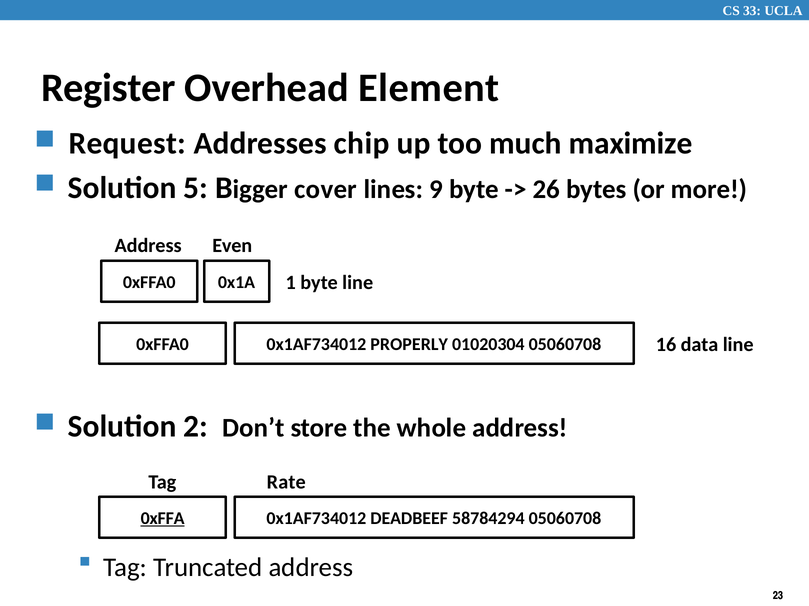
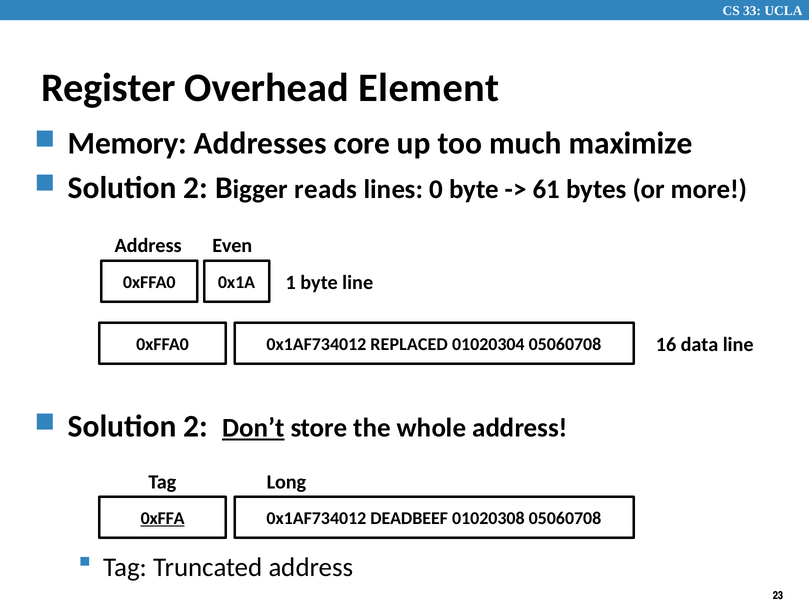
Request: Request -> Memory (128, 144)
chip: chip -> core (362, 144)
5: 5 -> 2 (196, 188)
cover: cover -> reads (326, 189)
9: 9 -> 0 (436, 189)
26: 26 -> 61 (546, 189)
PROPERLY: PROPERLY -> REPLACED (409, 345)
Don’t underline: none -> present (253, 428)
Rate: Rate -> Long (286, 483)
58784294: 58784294 -> 01020308 (488, 519)
